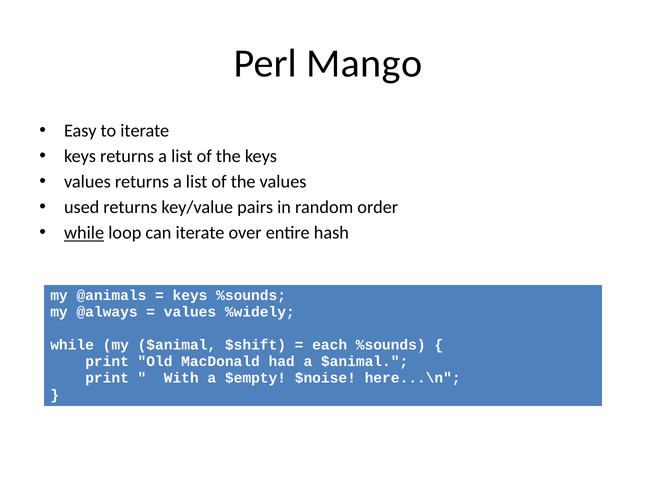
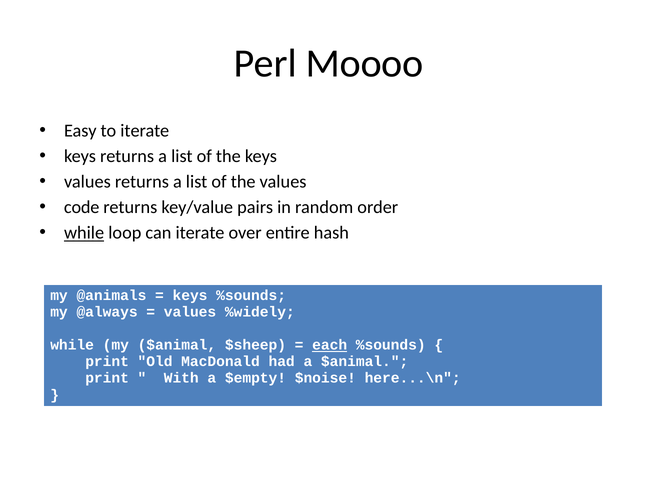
Mango: Mango -> Moooo (365, 64)
used: used -> code (82, 207)
$shift: $shift -> $sheep (256, 345)
each underline: none -> present (330, 345)
